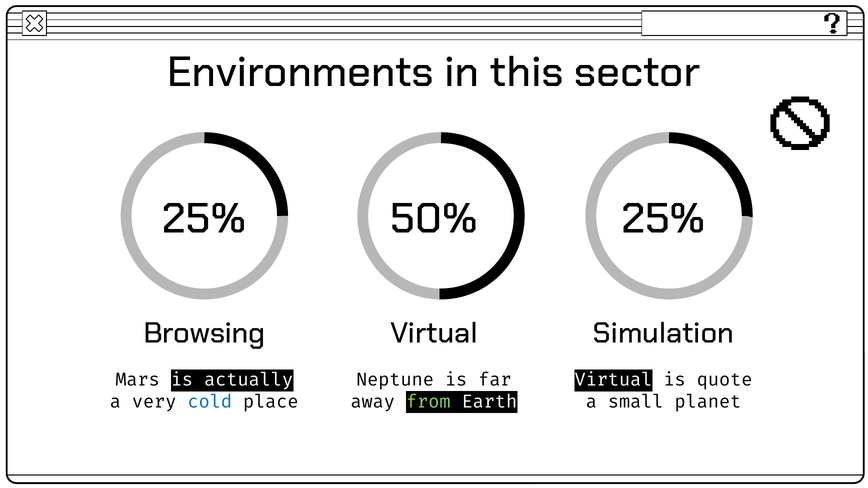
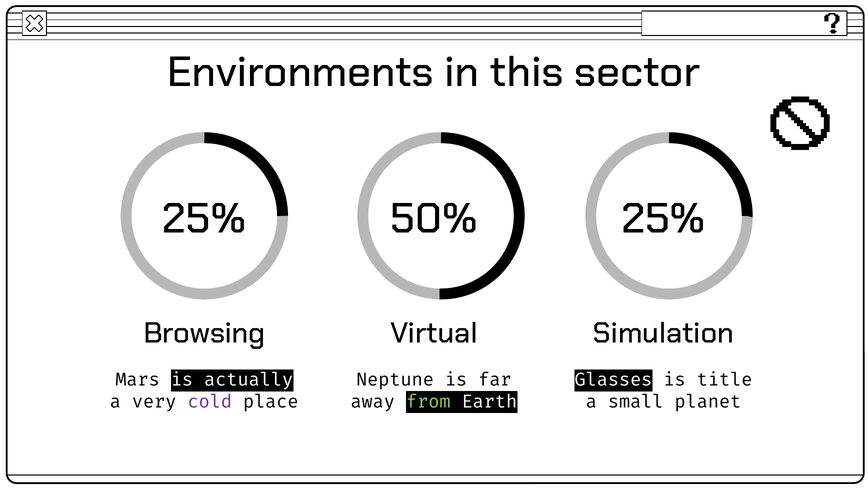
Virtual: Virtual -> Glasses (613, 380)
quote: quote -> title (725, 380)
cold colour: blue -> purple (210, 402)
